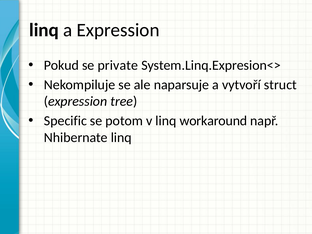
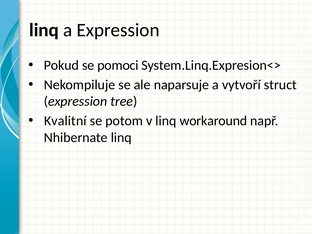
private: private -> pomoci (118, 65)
Specific: Specific -> Kvalitní (65, 121)
